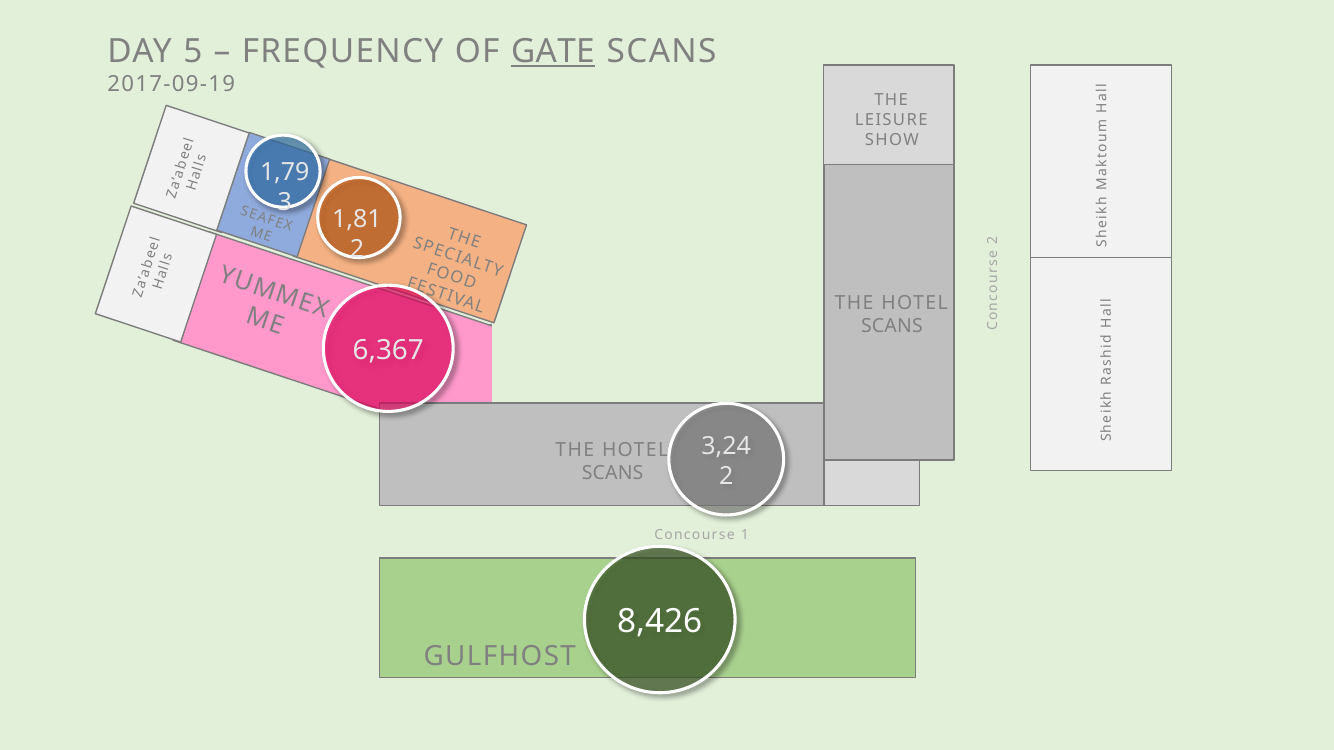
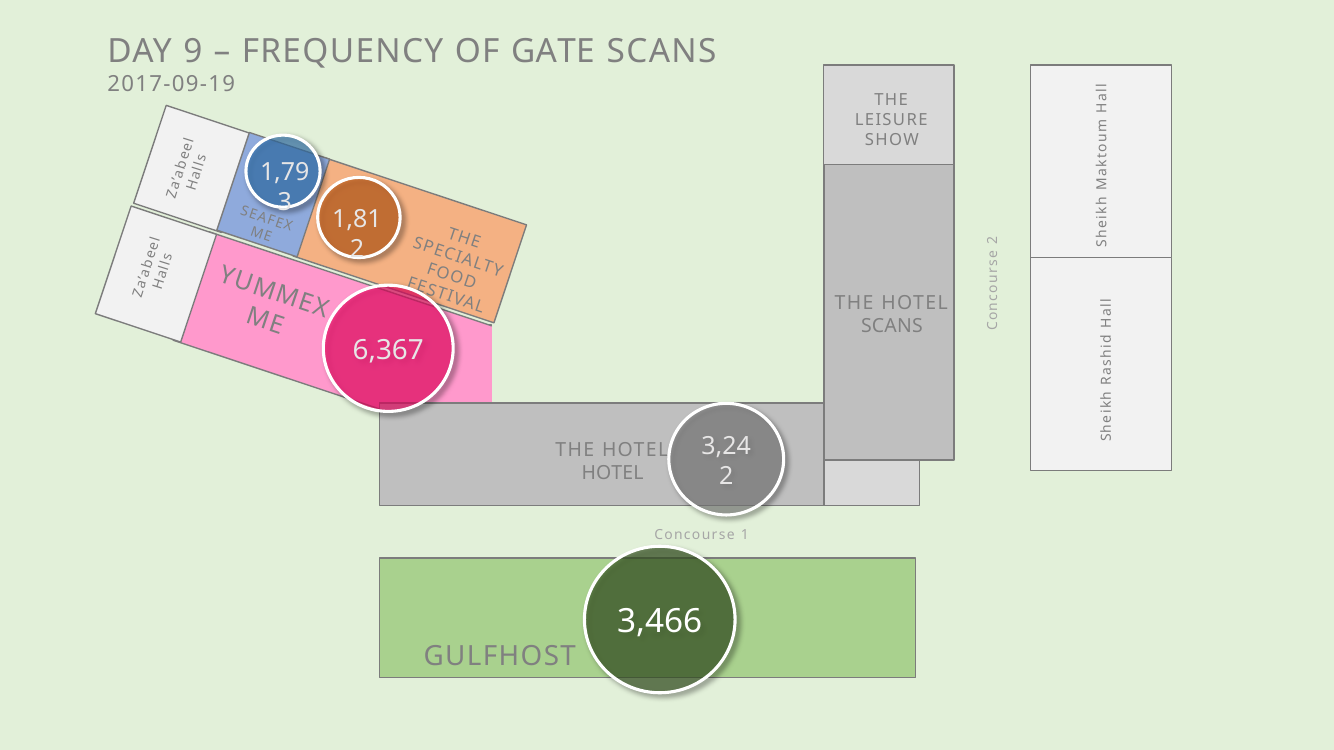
5: 5 -> 9 (193, 52)
GATE underline: present -> none (553, 52)
SCANS: SCANS -> HOTEL (613, 473)
8,426: 8,426 -> 3,466 (660, 622)
